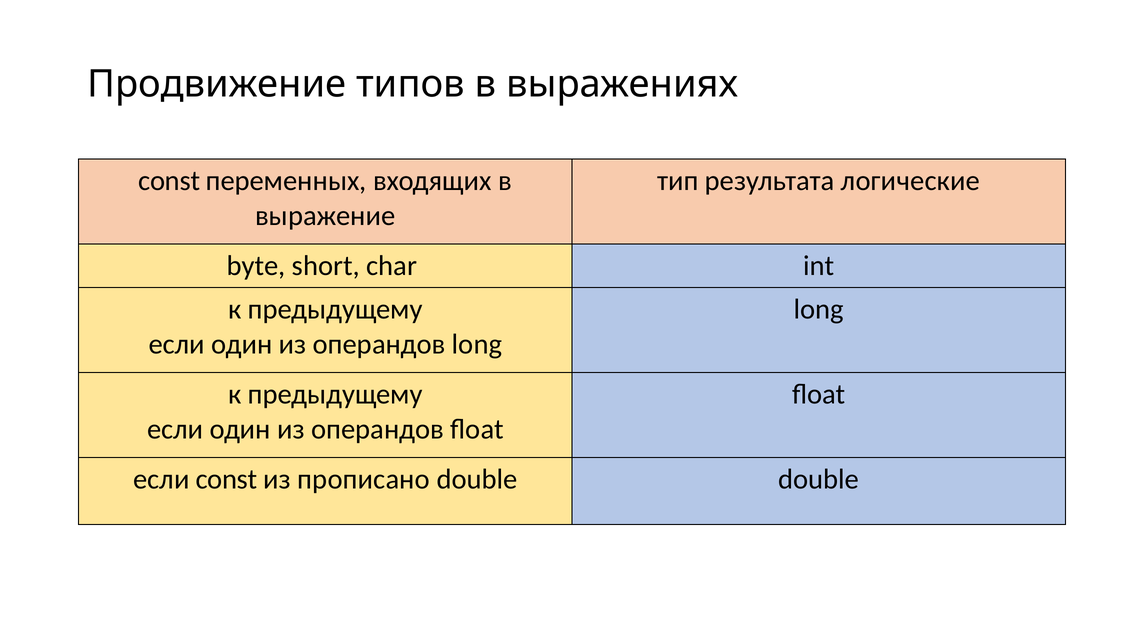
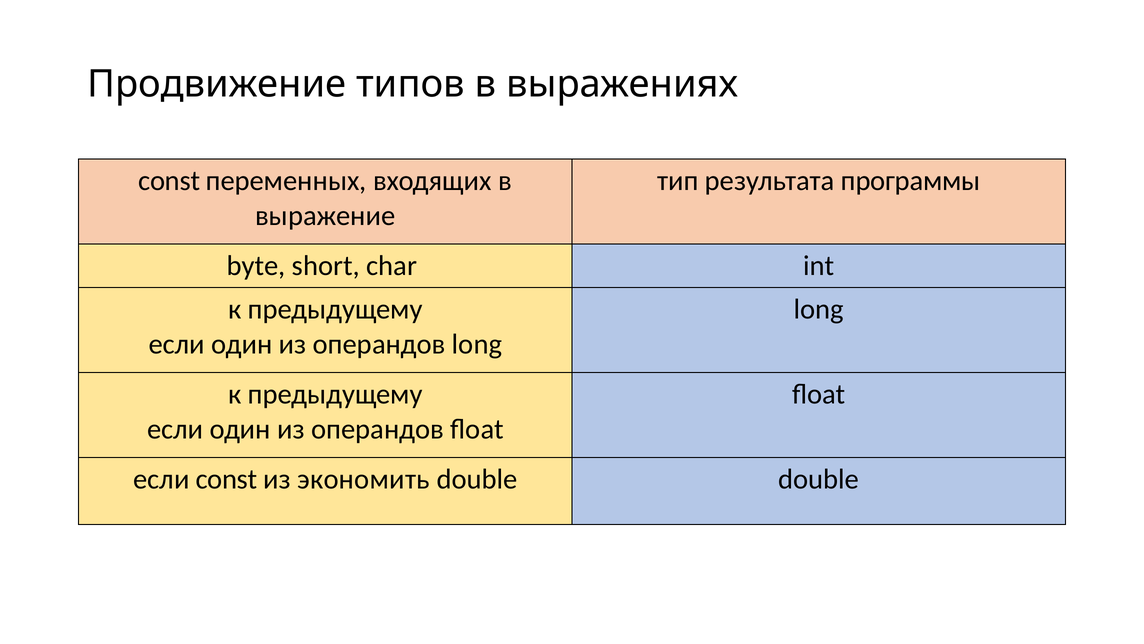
логические: логические -> программы (911, 181)
прописано: прописано -> экономить (364, 479)
